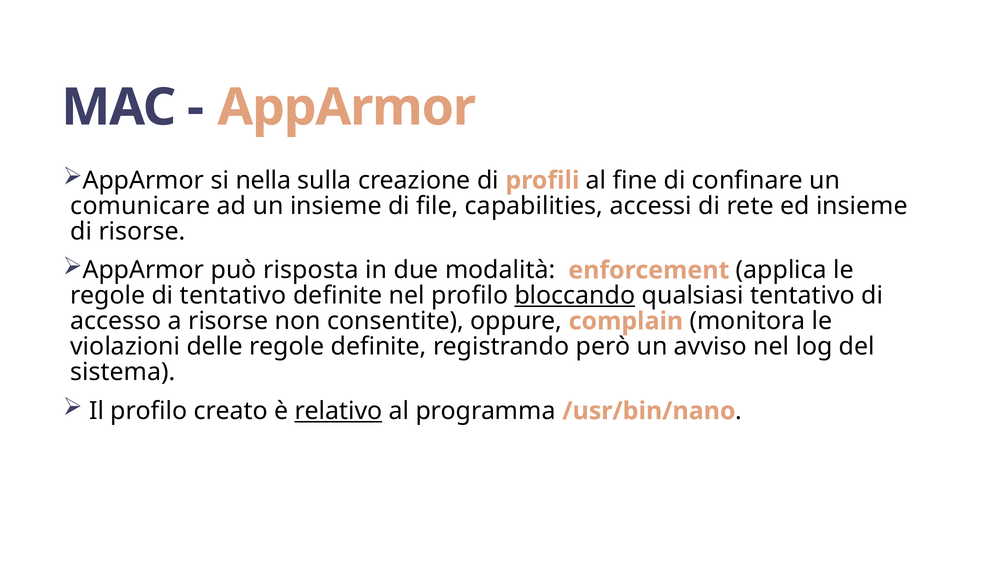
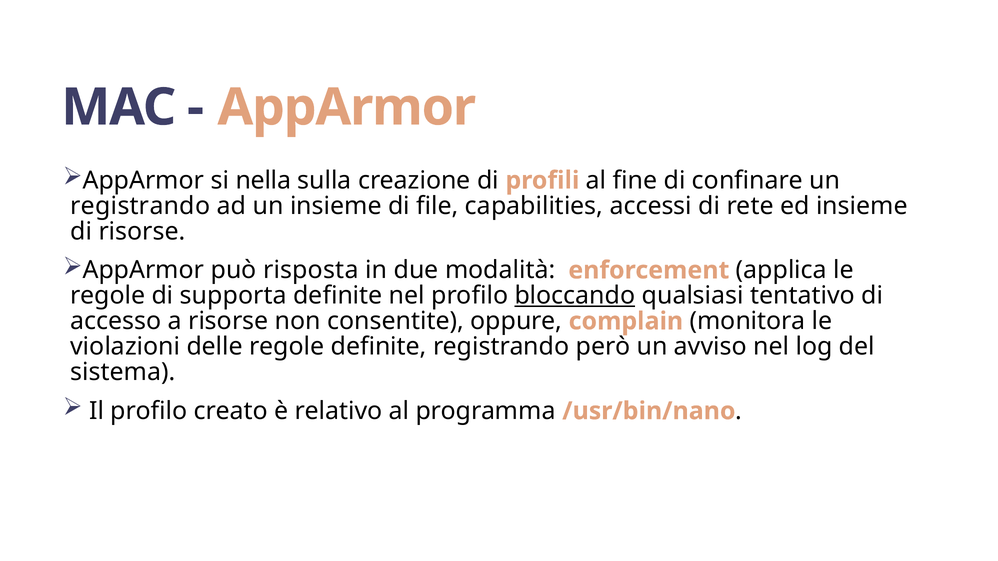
comunicare: comunicare -> registrando (140, 206)
di tentativo: tentativo -> supporta (233, 296)
relativo underline: present -> none (338, 411)
